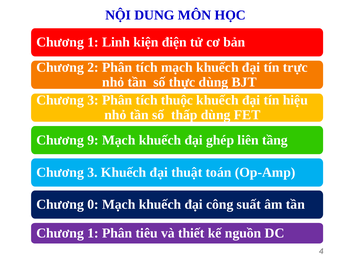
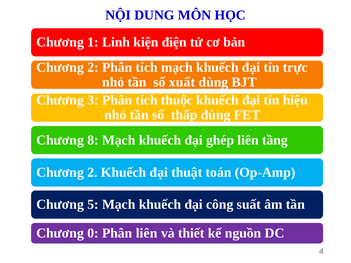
thực: thực -> xuất (182, 82)
9: 9 -> 8 (93, 140)
3: 3 -> 2 (92, 173)
0: 0 -> 5 (93, 205)
1: 1 -> 0 (93, 233)
Phân tiêu: tiêu -> liên (147, 233)
